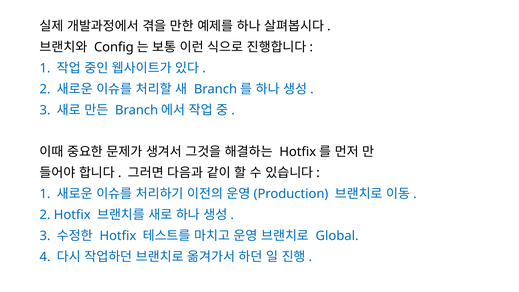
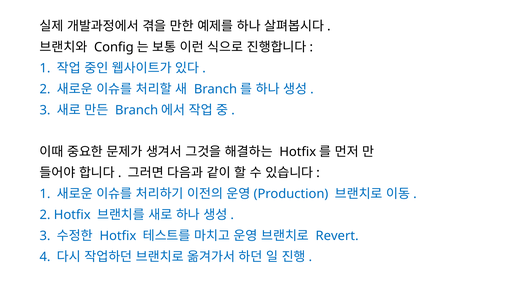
Global: Global -> Revert (337, 236)
